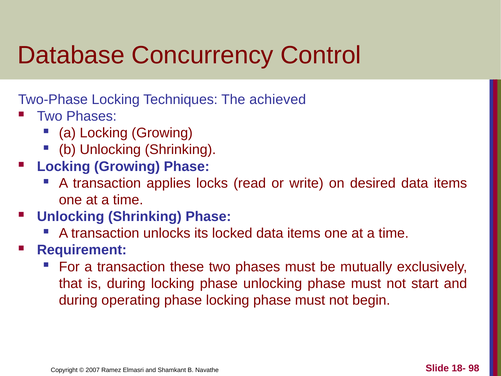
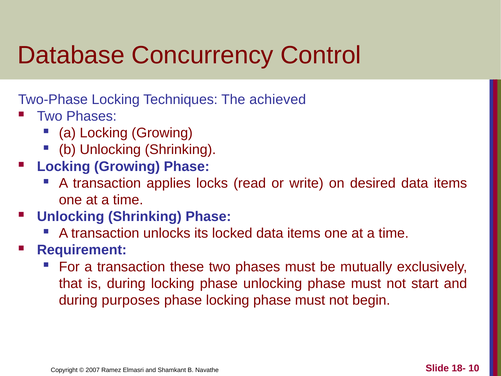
operating: operating -> purposes (131, 300)
98: 98 -> 10 (474, 368)
